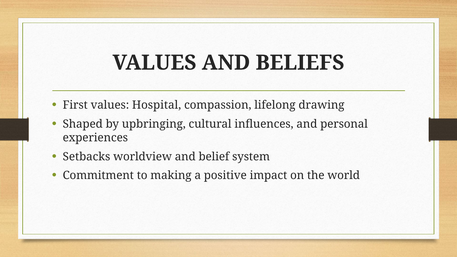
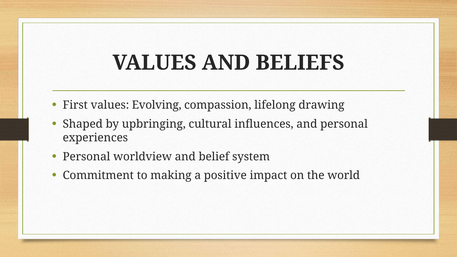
Hospital: Hospital -> Evolving (157, 105)
Setbacks: Setbacks -> Personal (86, 157)
